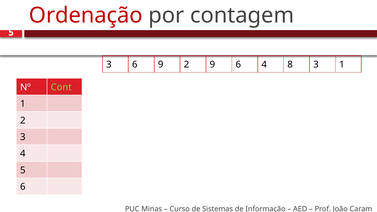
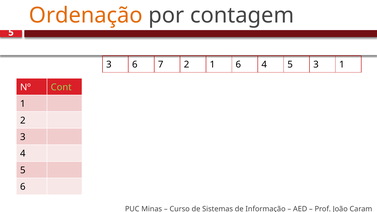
Ordenação colour: red -> orange (86, 15)
6 9: 9 -> 7 (161, 65)
2 9: 9 -> 1 (212, 65)
6 4 8: 8 -> 5 (290, 65)
